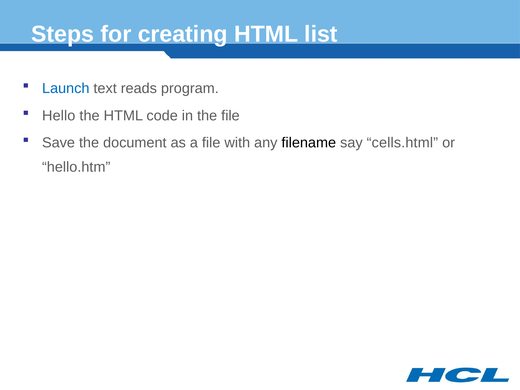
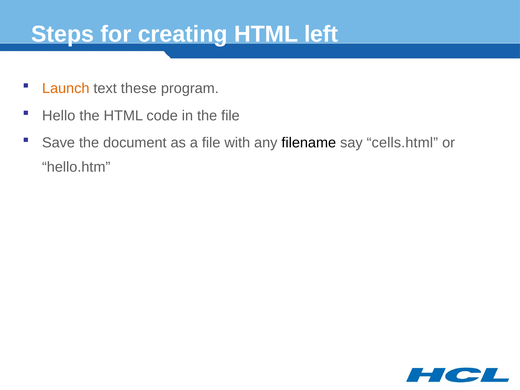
list: list -> left (321, 34)
Launch colour: blue -> orange (66, 89)
reads: reads -> these (139, 89)
